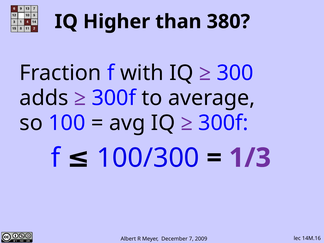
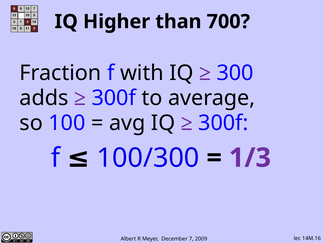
380: 380 -> 700 (228, 22)
